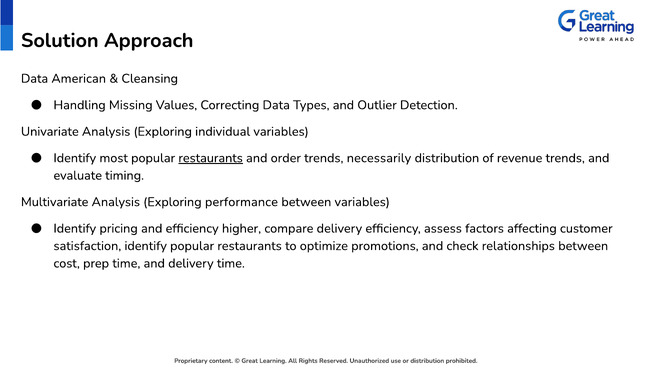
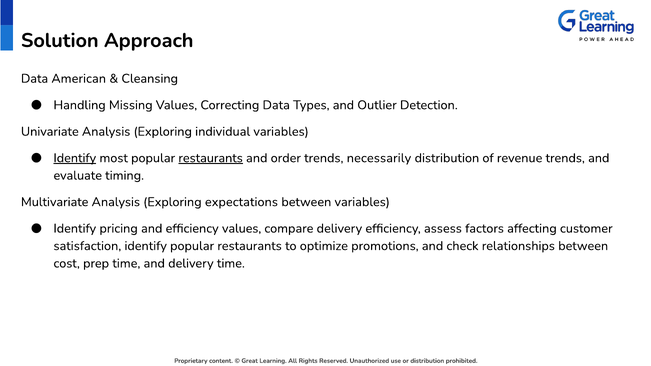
Identify underline: none -> present (75, 158)
performance: performance -> expectations (241, 202)
efficiency higher: higher -> values (242, 229)
